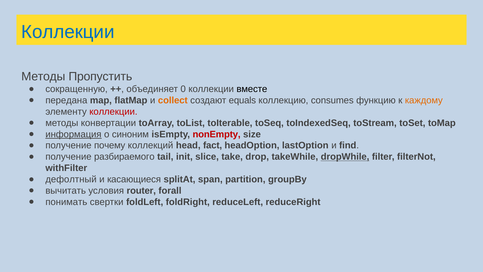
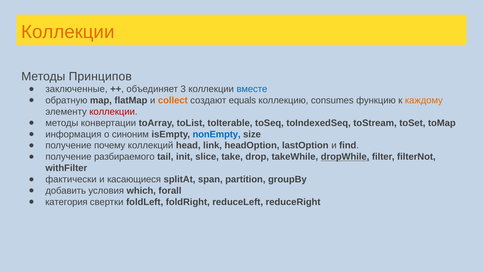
Коллекции colour: blue -> orange (68, 32)
Пропустить: Пропустить -> Принципов (100, 76)
сокращенную: сокращенную -> заключенные (76, 89)
0: 0 -> 3 (183, 89)
вместе colour: black -> blue (252, 89)
передана: передана -> обратную (66, 100)
информация underline: present -> none (73, 134)
nonEmpty colour: red -> blue (217, 134)
fact: fact -> link (213, 145)
дефолтный: дефолтный -> фактически (71, 179)
вычитать: вычитать -> добавить (66, 190)
router: router -> which (141, 190)
понимать: понимать -> категория (66, 202)
